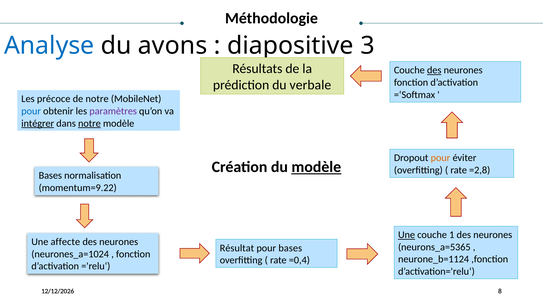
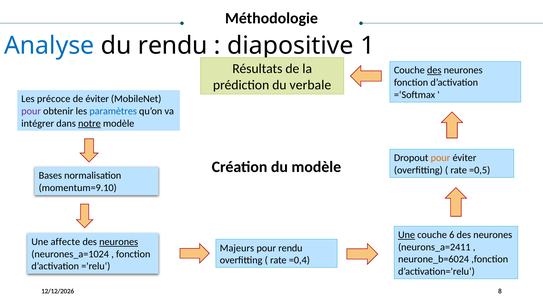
du avons: avons -> rendu (173, 46)
3: 3 -> 1 (368, 46)
de notre: notre -> éviter (97, 99)
pour colour: blue -> purple (31, 111)
paramètres colour: purple -> blue (113, 111)
intégrer underline: present -> none (38, 123)
modèle underline: present -> none (316, 167)
=2,8: =2,8 -> =0,5 (480, 170)
momentum=9.22: momentum=9.22 -> momentum=9.10 (78, 188)
1: 1 -> 6 (452, 235)
neurones underline: none -> present (119, 242)
neurons_a=5365: neurons_a=5365 -> neurons_a=2411 (434, 247)
Résultat: Résultat -> Majeurs (237, 248)
pour bases: bases -> rendu (290, 248)
neurone_b=1124: neurone_b=1124 -> neurone_b=6024 (434, 260)
